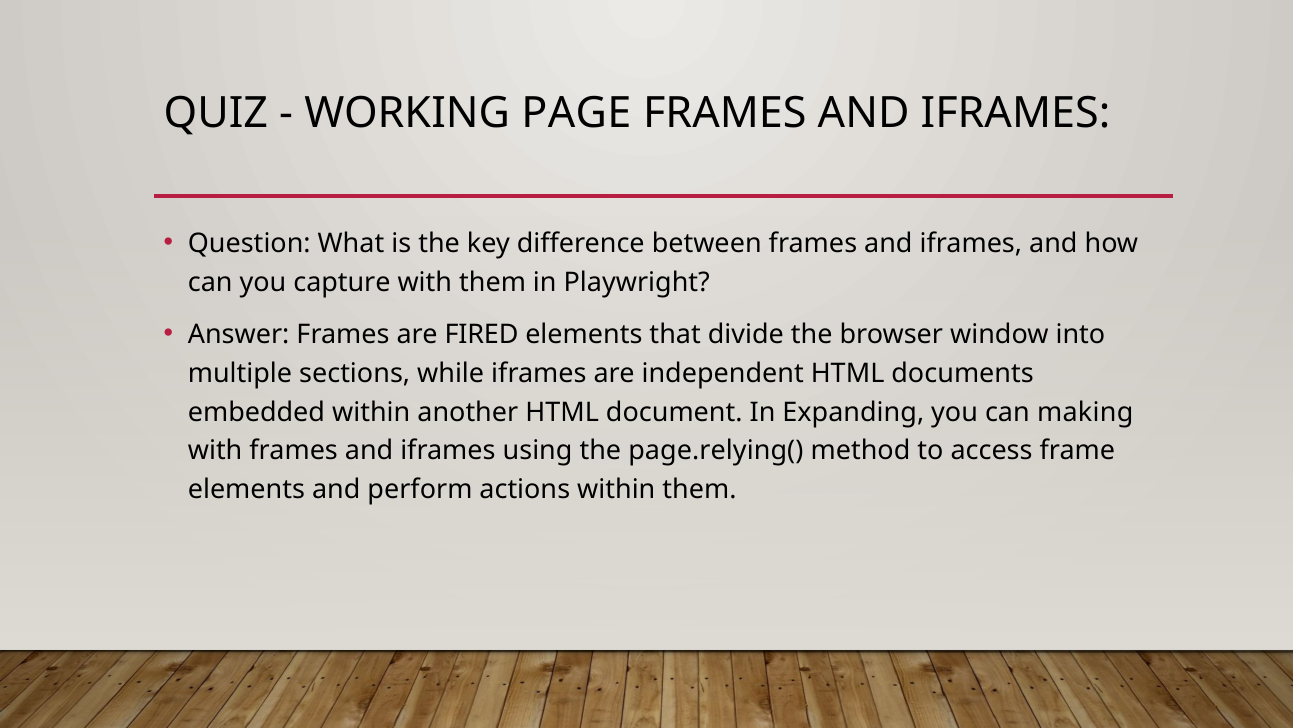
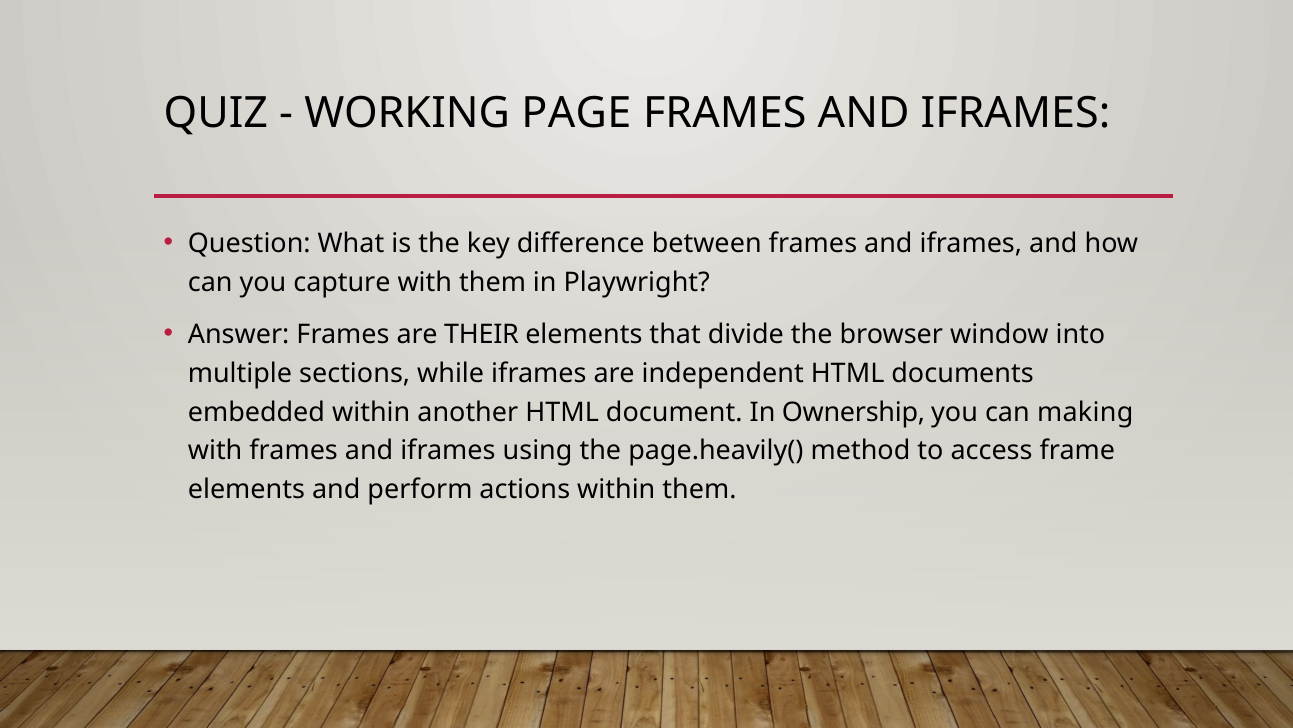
FIRED: FIRED -> THEIR (482, 334)
Expanding: Expanding -> Ownership (853, 412)
page.relying(: page.relying( -> page.heavily( (716, 451)
